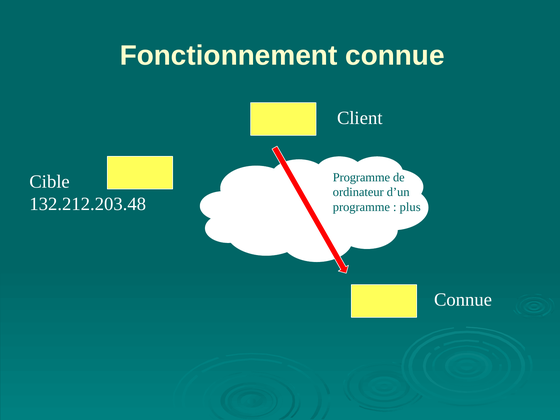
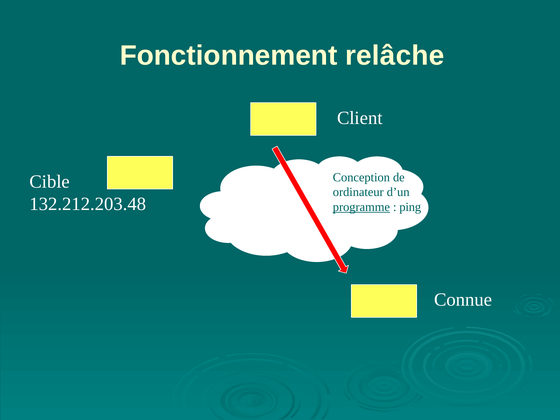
Fonctionnement connue: connue -> relâche (395, 56)
Programme: Programme -> Conception (361, 177)
programme underline: none -> present (361, 207)
plus: plus -> ping (410, 207)
